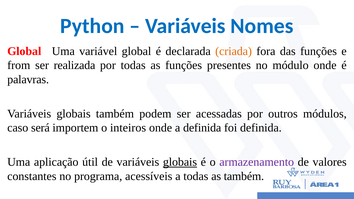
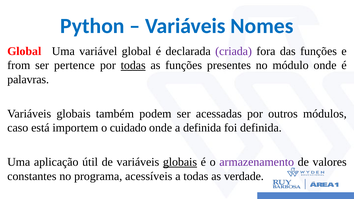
criada colour: orange -> purple (234, 51)
realizada: realizada -> pertence (74, 65)
todas underline: none -> present (133, 65)
será: será -> está (40, 128)
inteiros: inteiros -> cuidado (128, 128)
as também: também -> verdade (244, 176)
